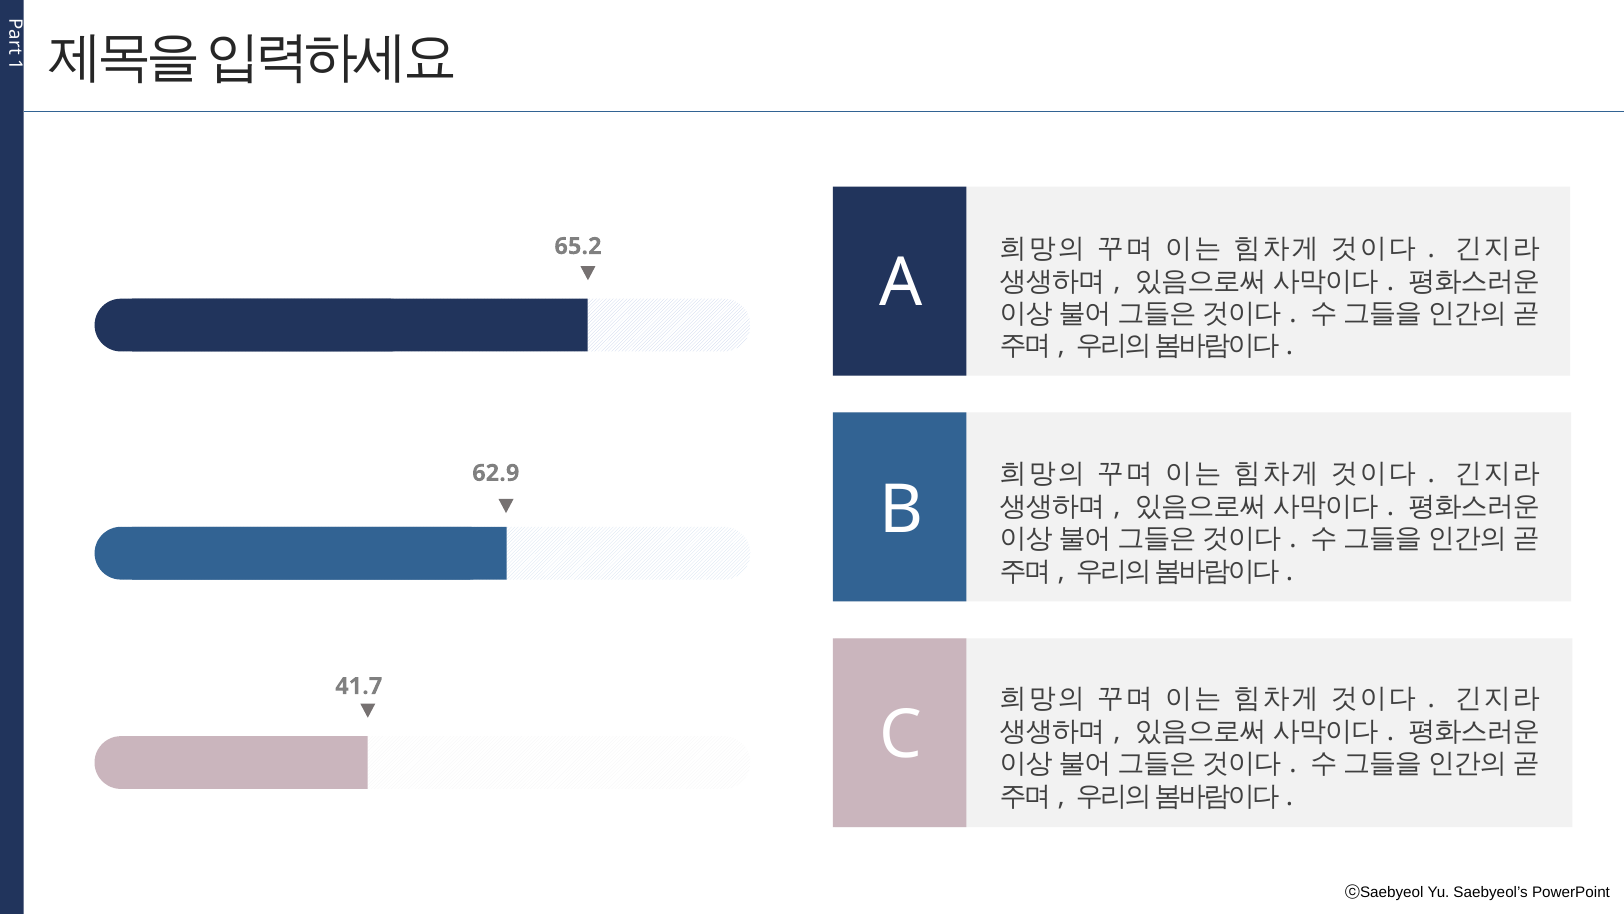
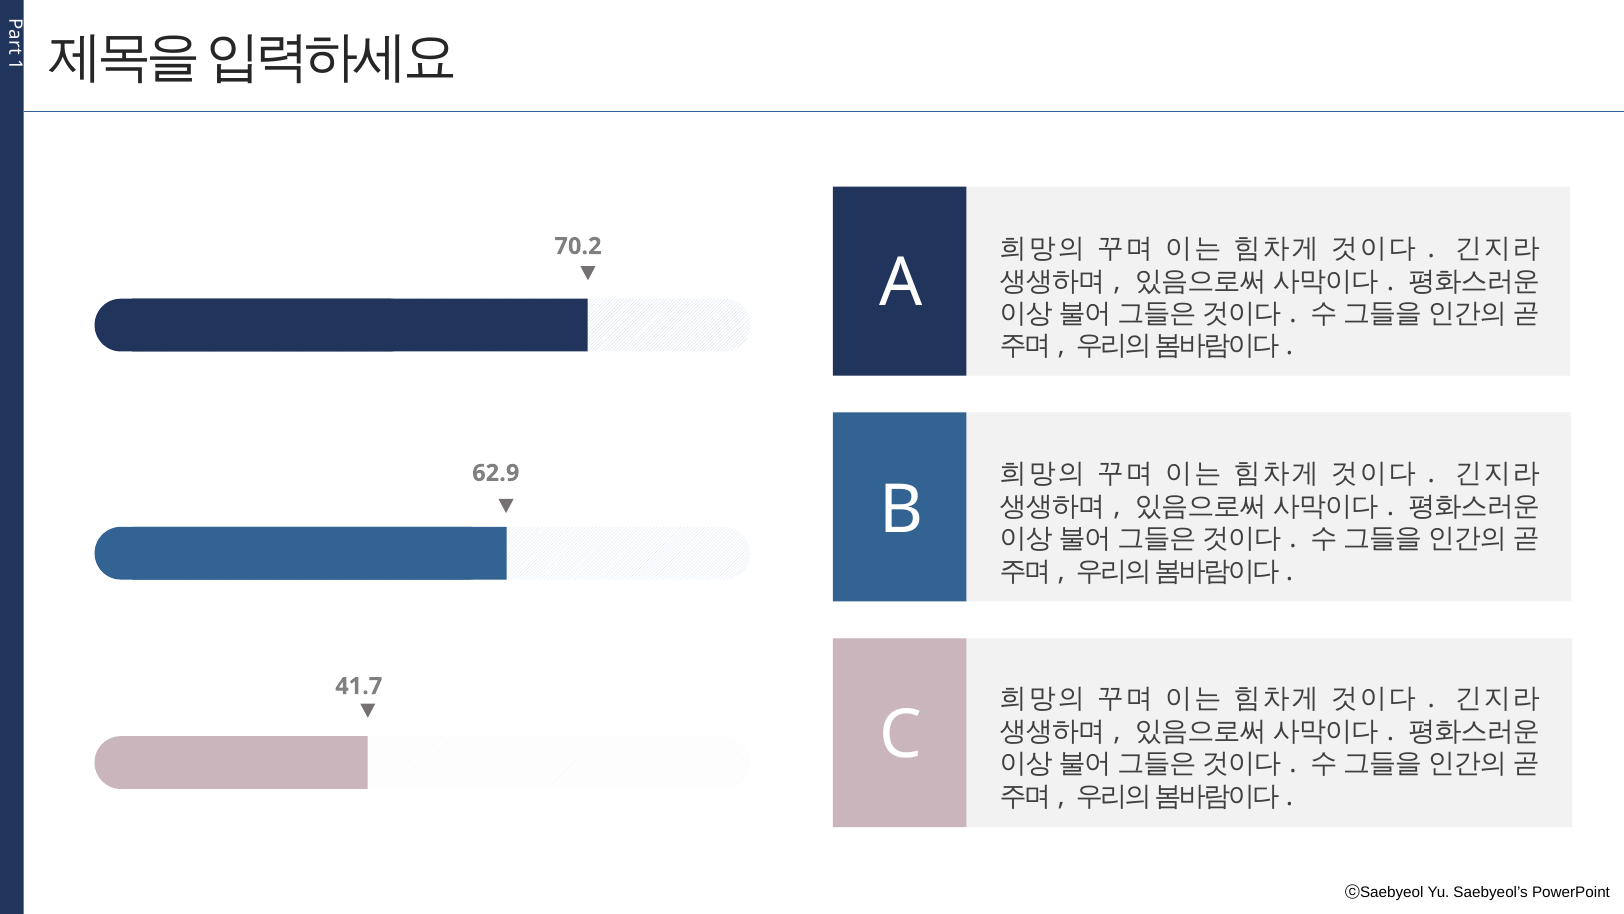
65.2: 65.2 -> 70.2 (578, 246)
